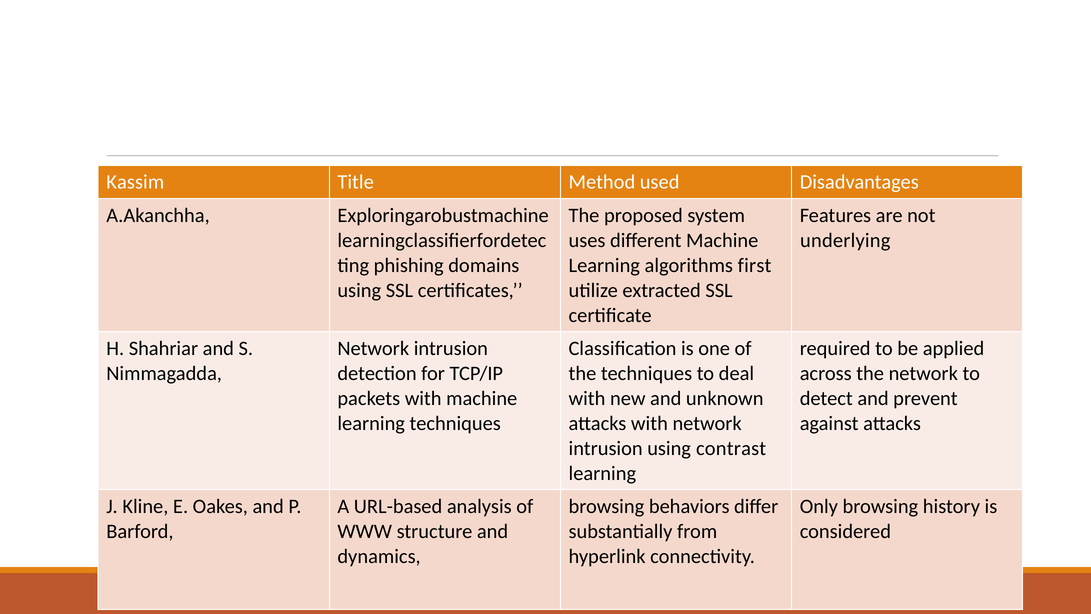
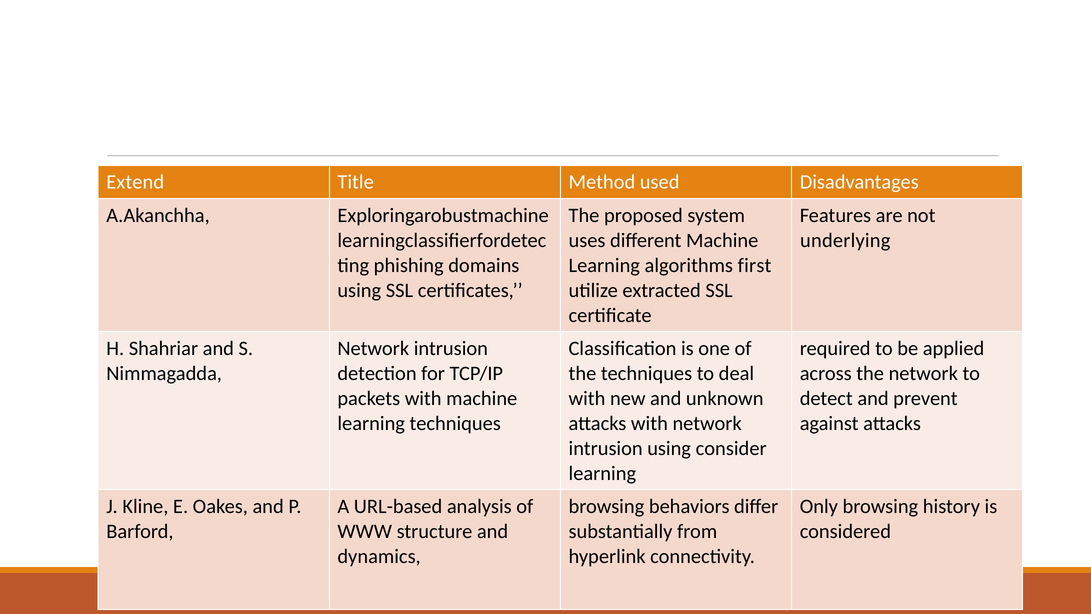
Kassim: Kassim -> Extend (135, 182)
contrast: contrast -> consider (731, 448)
